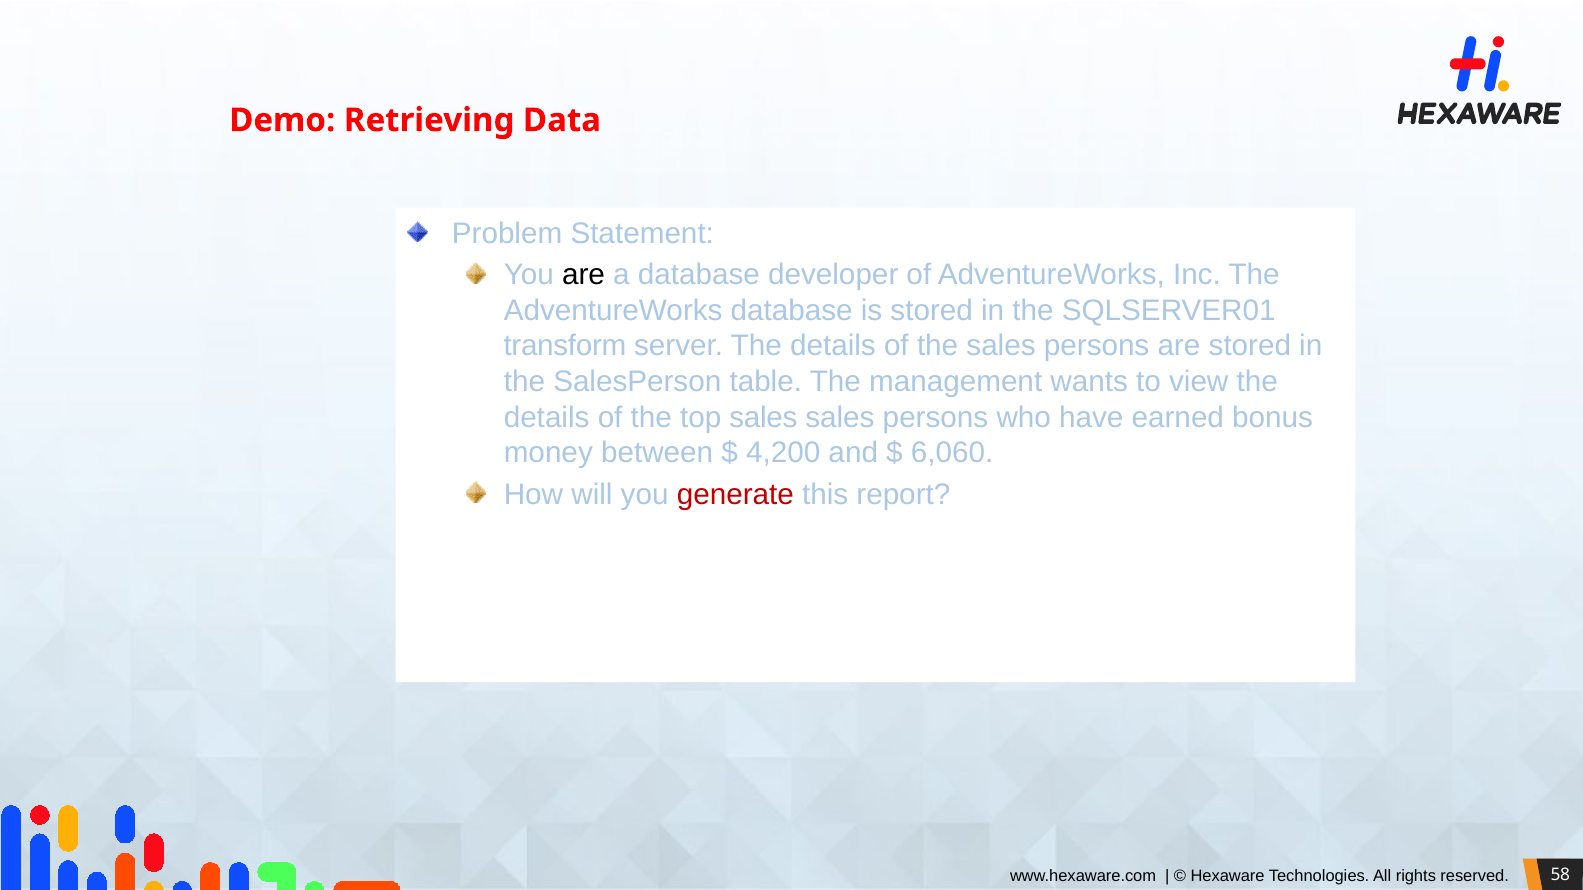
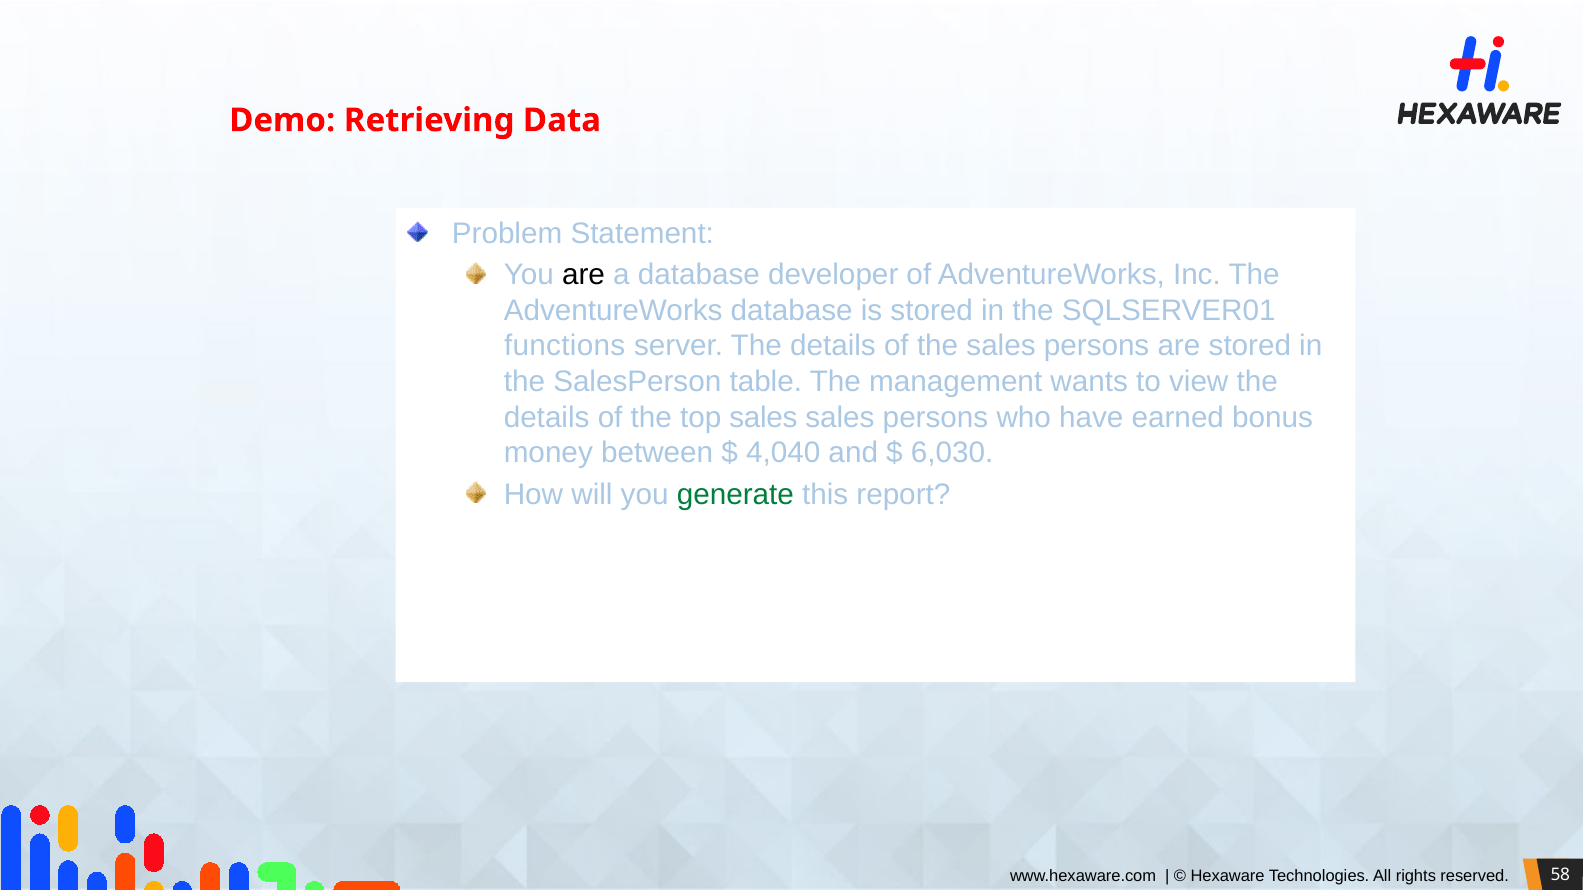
transform: transform -> functions (565, 346)
4,200: 4,200 -> 4,040 (783, 453)
6,060: 6,060 -> 6,030 (952, 453)
generate colour: red -> green (735, 495)
